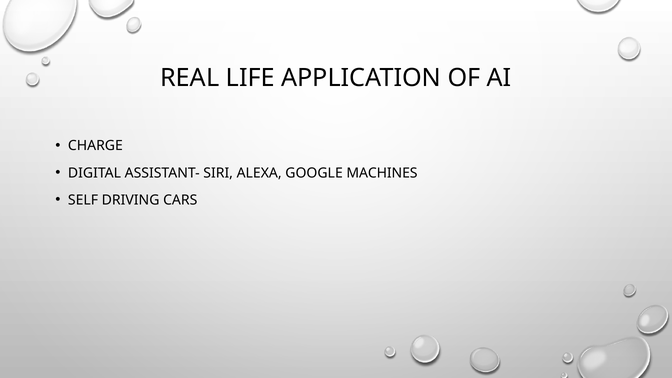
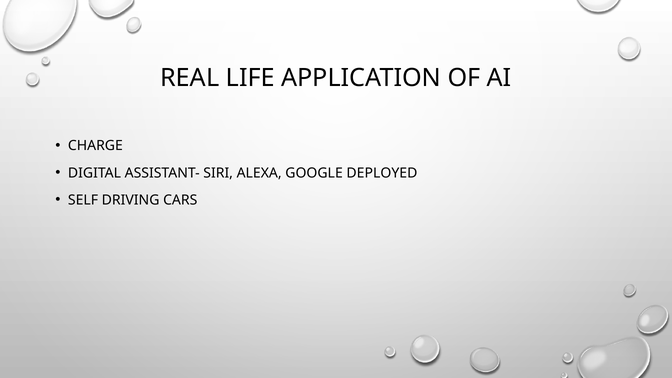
MACHINES: MACHINES -> DEPLOYED (382, 173)
